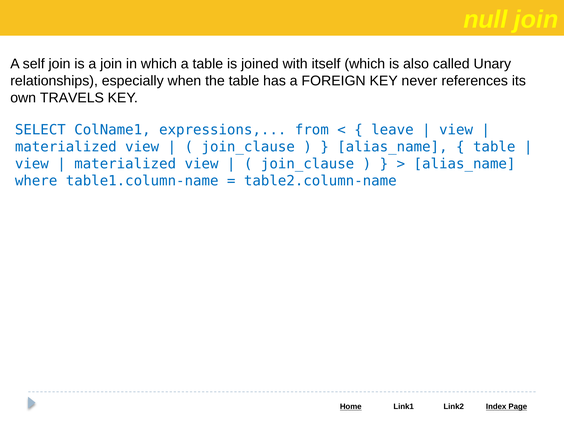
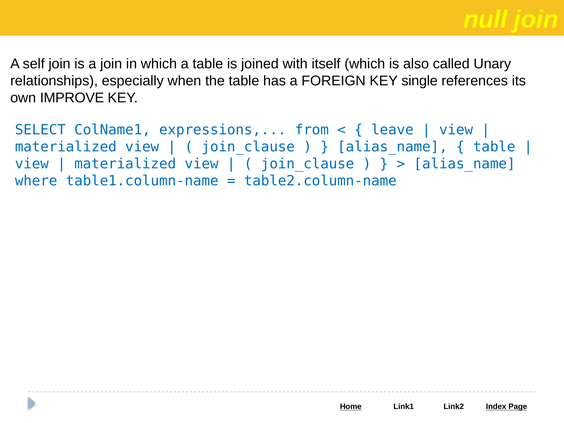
never: never -> single (420, 81)
TRAVELS: TRAVELS -> IMPROVE (72, 98)
